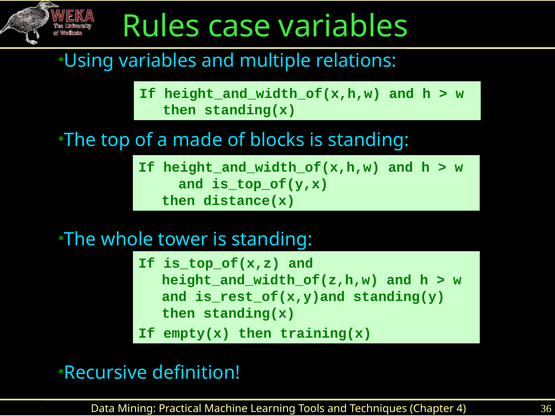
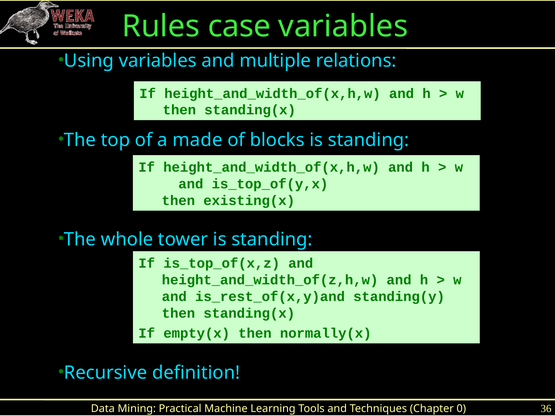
distance(x: distance(x -> existing(x (249, 201)
training(x: training(x -> normally(x (326, 334)
4: 4 -> 0 (461, 409)
